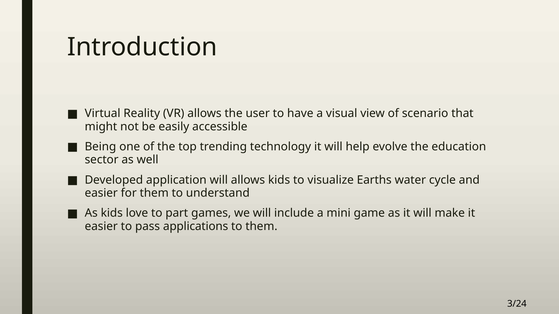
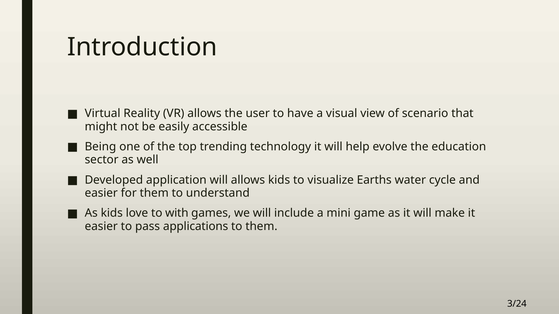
part: part -> with (177, 213)
